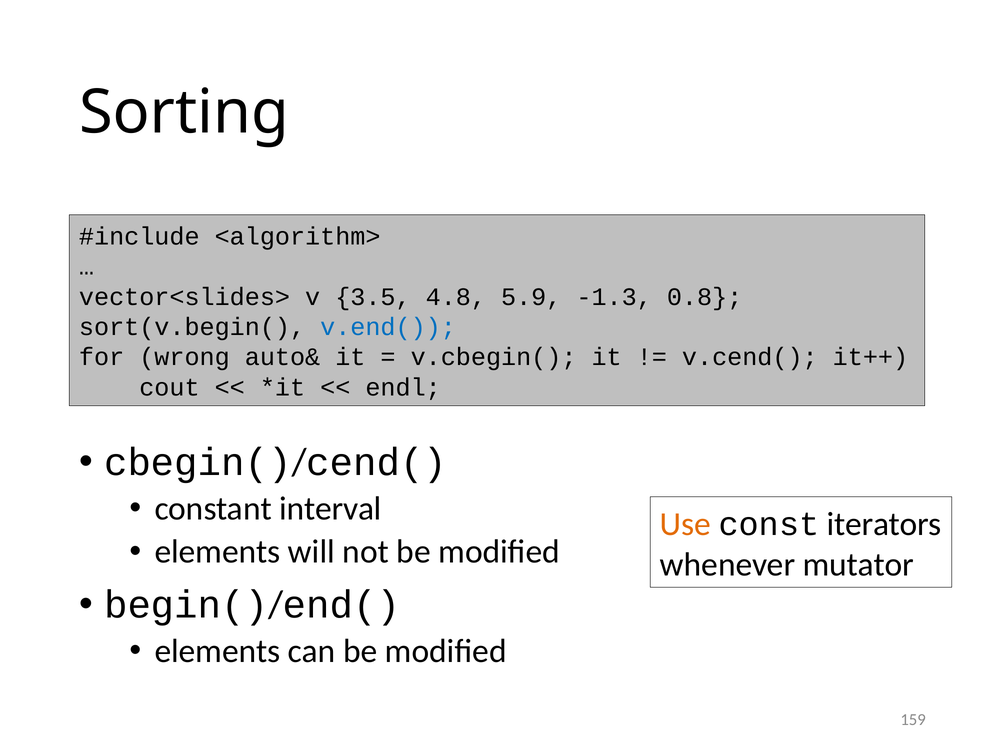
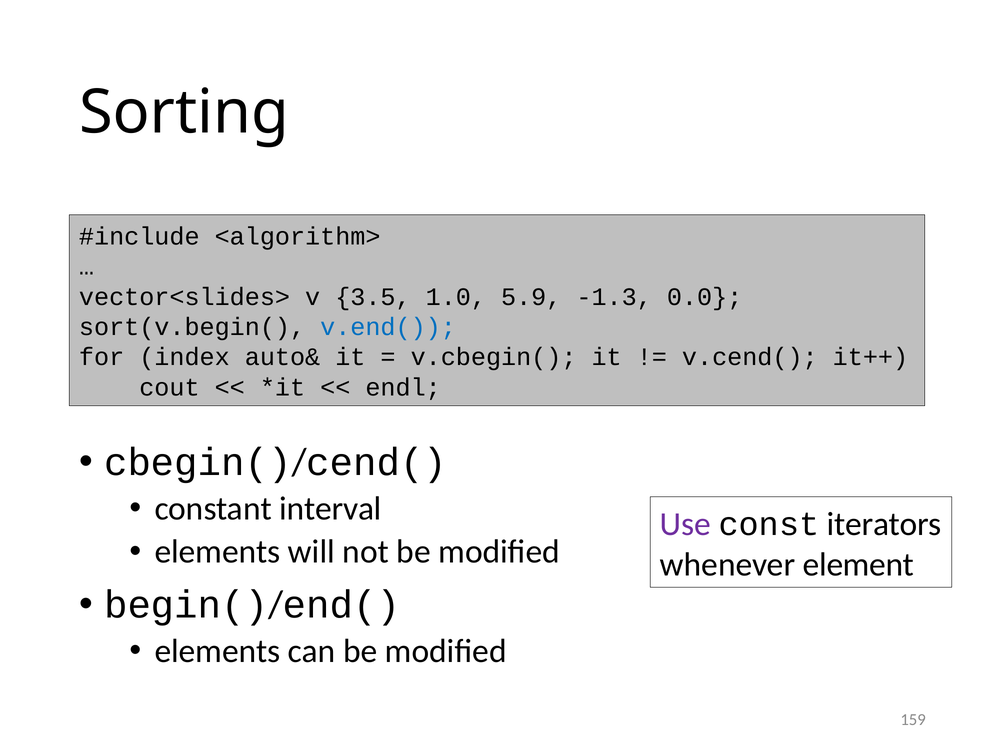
4.8: 4.8 -> 1.0 (456, 297)
0.8: 0.8 -> 0.0 (705, 297)
wrong: wrong -> index (185, 357)
Use colour: orange -> purple (686, 524)
mutator: mutator -> element (859, 564)
